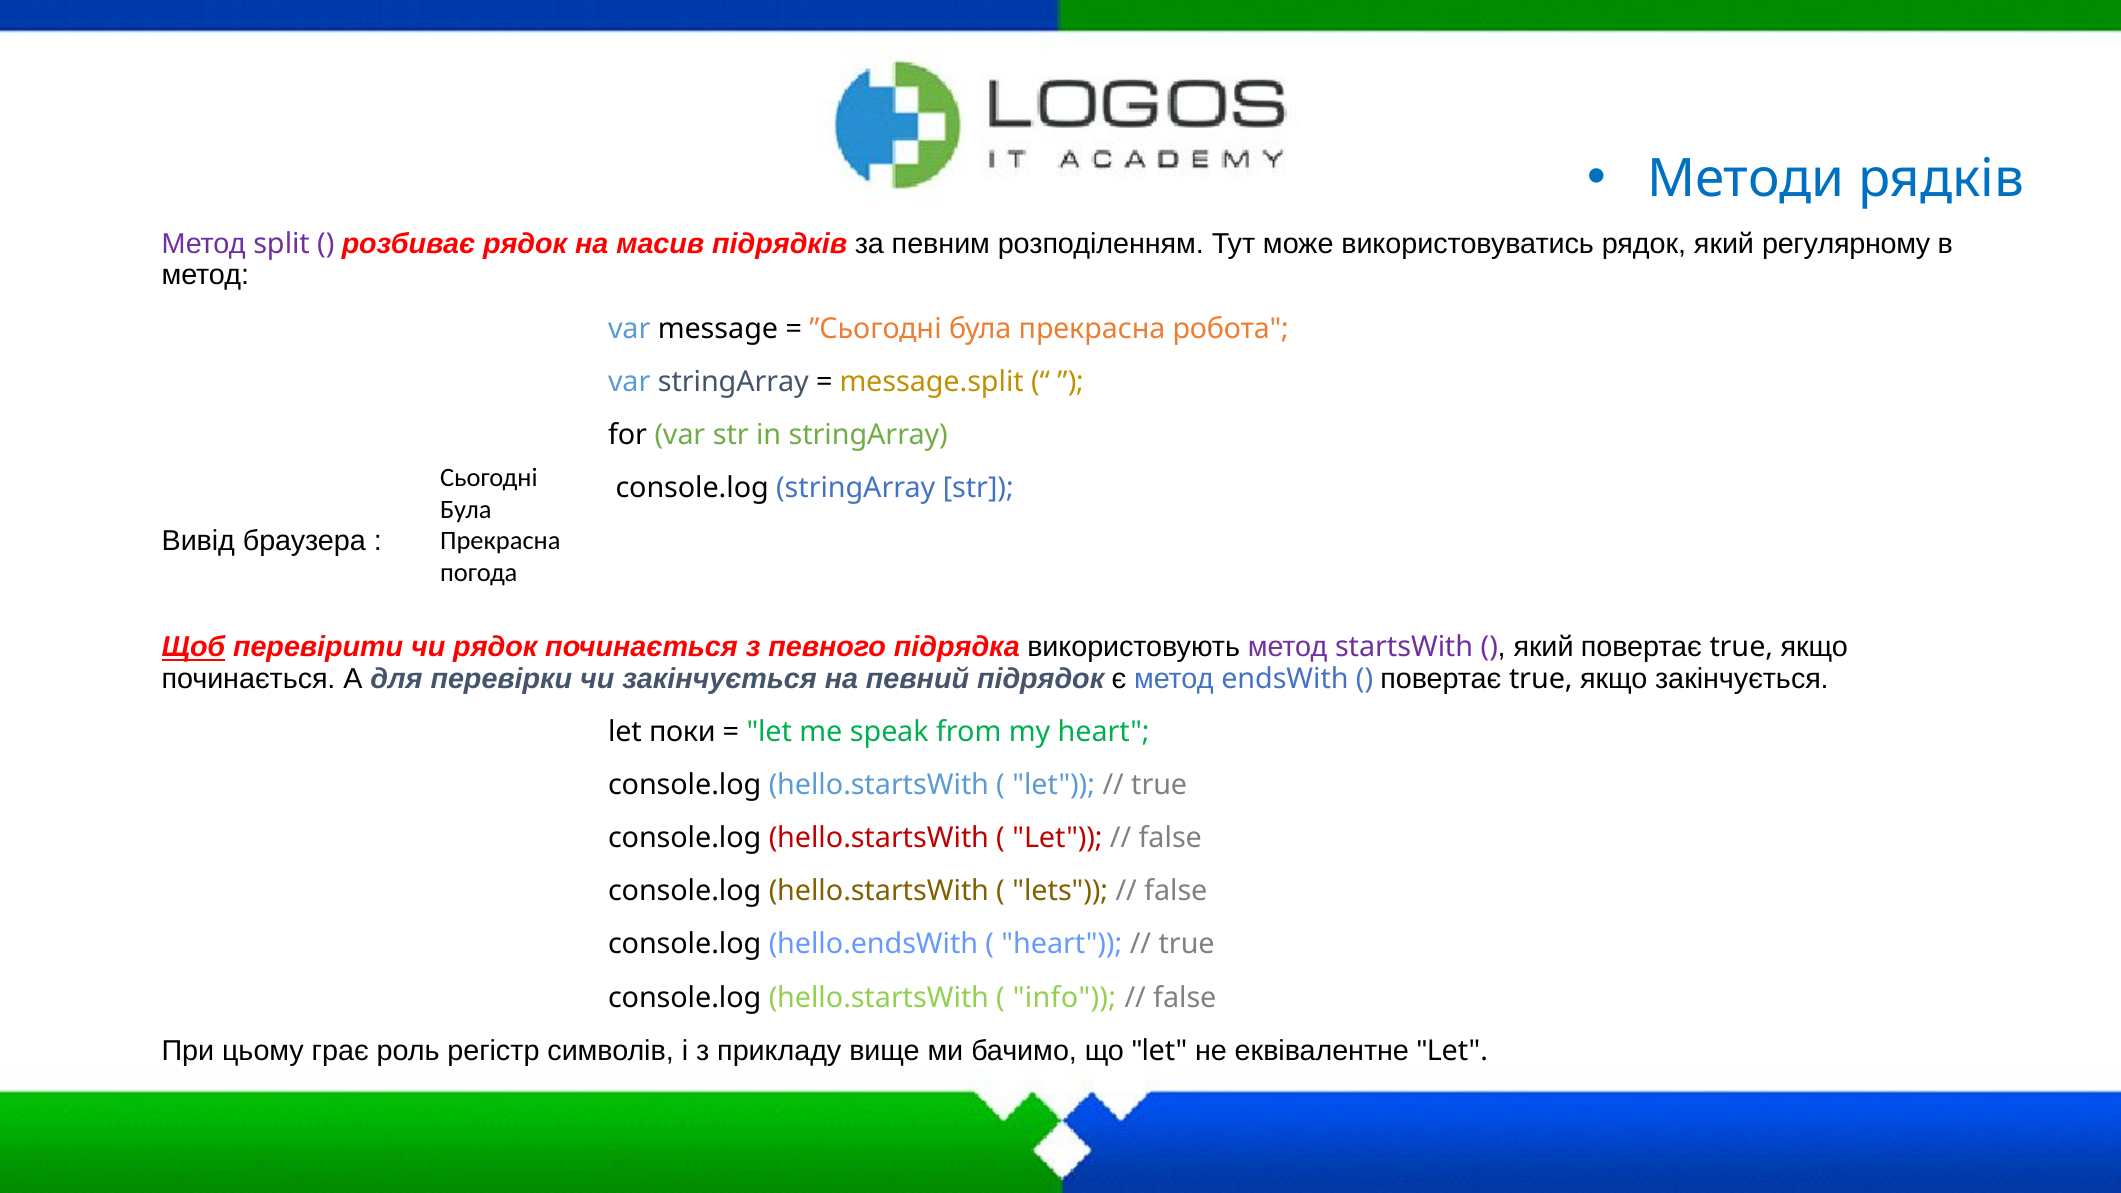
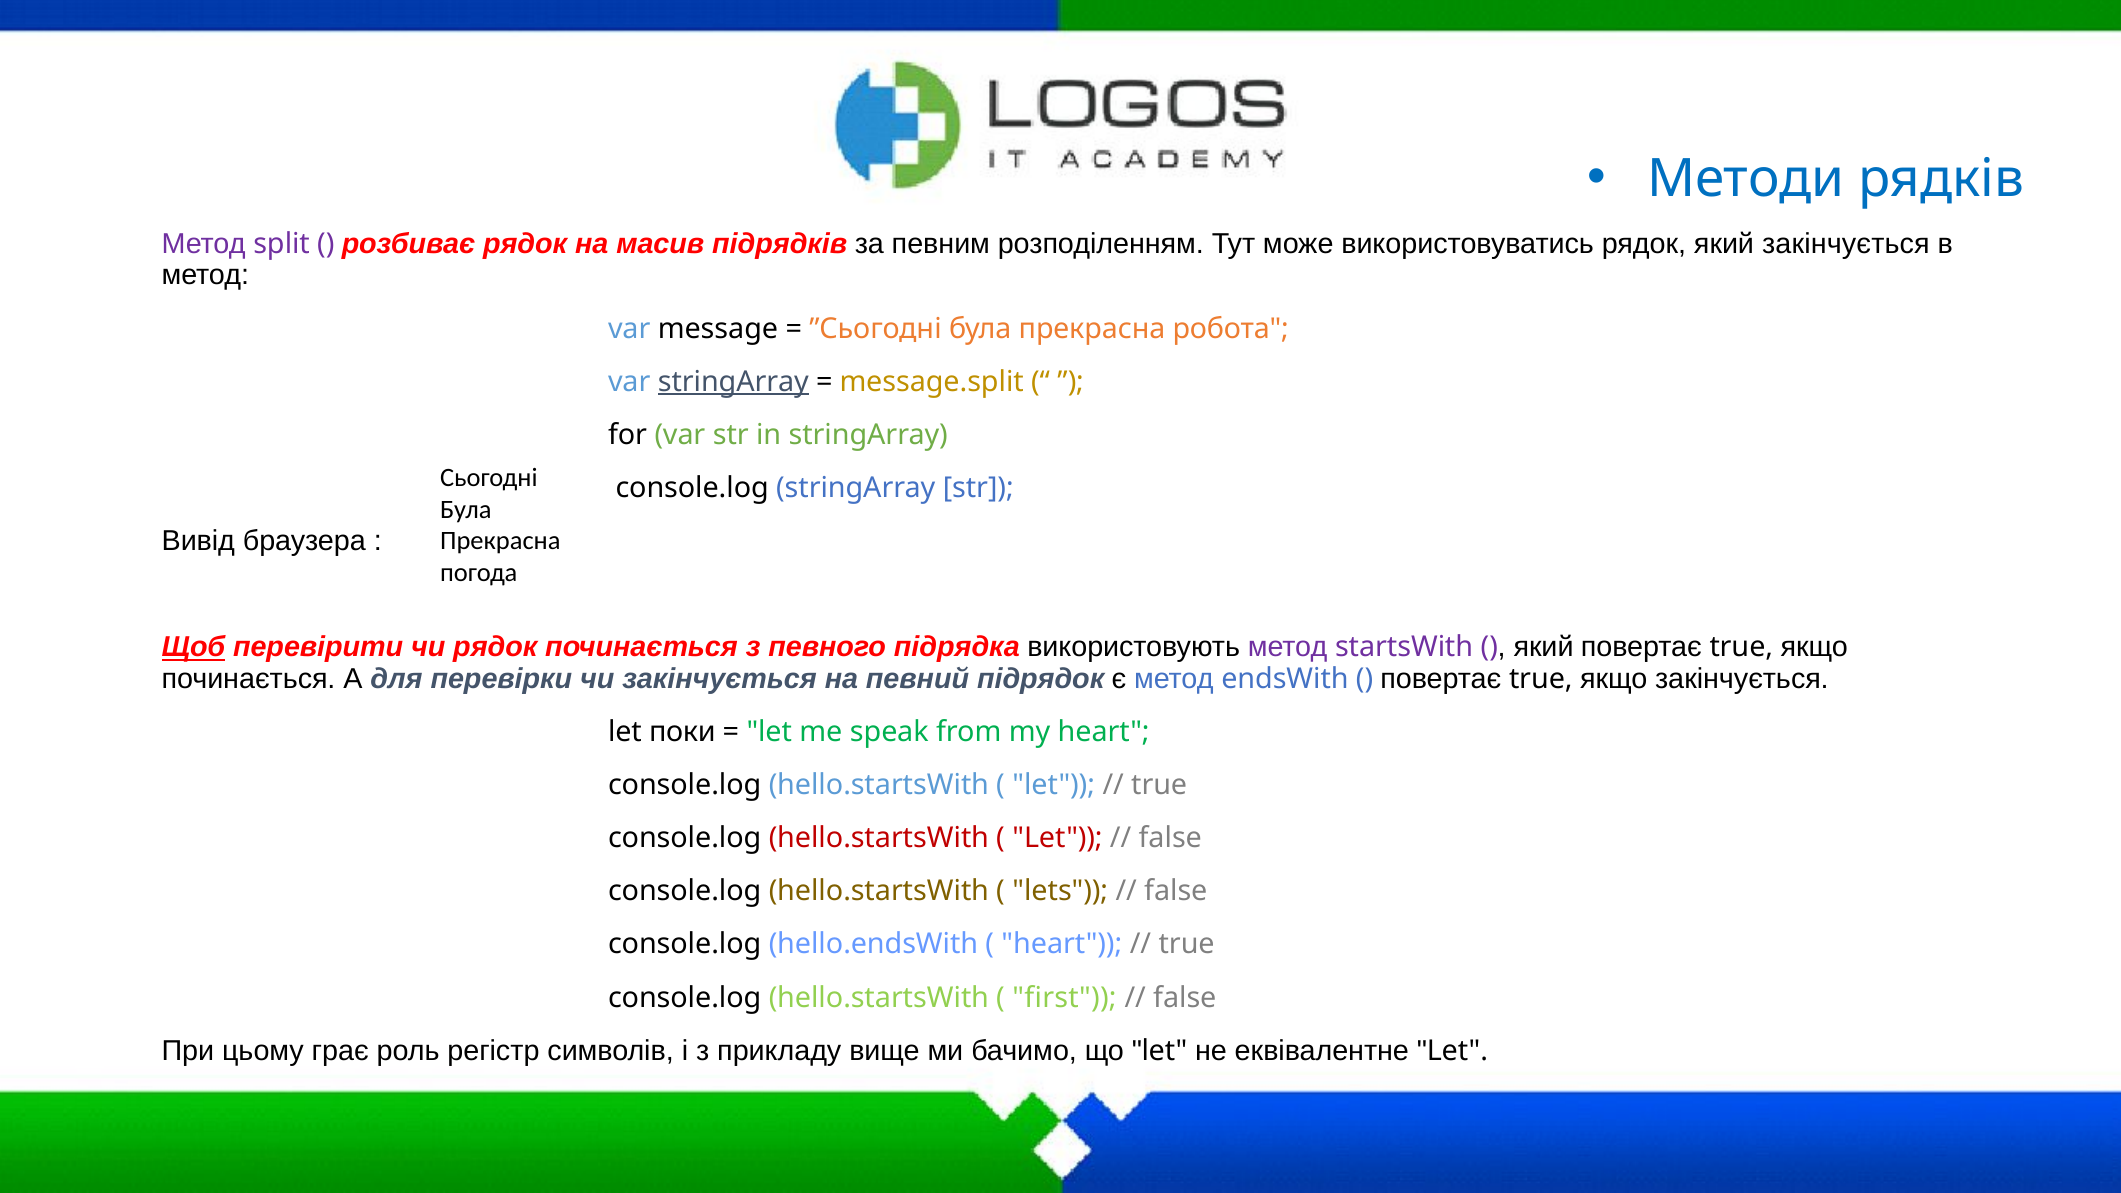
який регулярному: регулярному -> закінчується (1846, 244)
stringArray underline: none -> present (733, 382)
info: info -> first (1065, 998)
